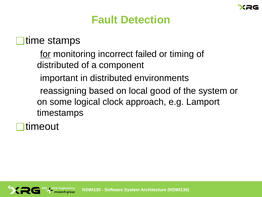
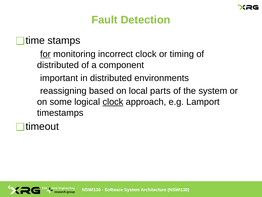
incorrect failed: failed -> clock (146, 54)
good: good -> parts (160, 91)
clock underline: none -> present (113, 102)
